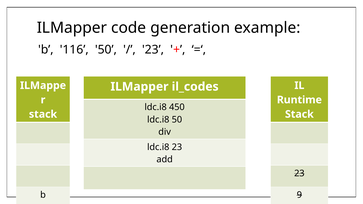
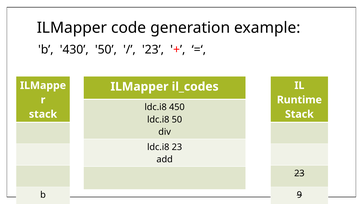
116: 116 -> 430 (74, 50)
